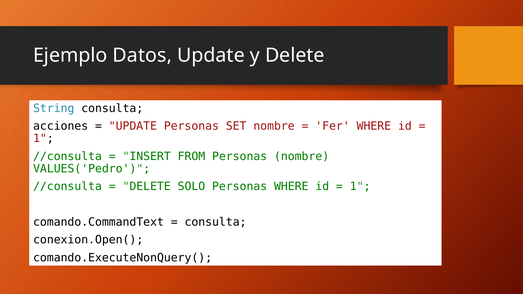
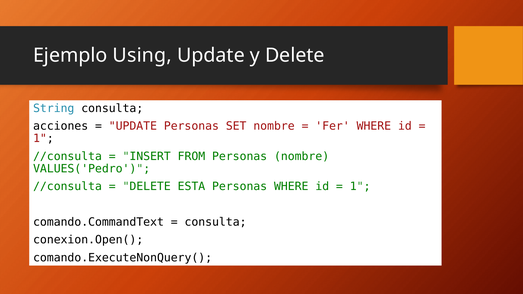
Datos: Datos -> Using (142, 55)
SOLO: SOLO -> ESTA (191, 187)
